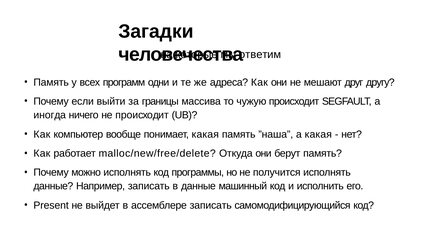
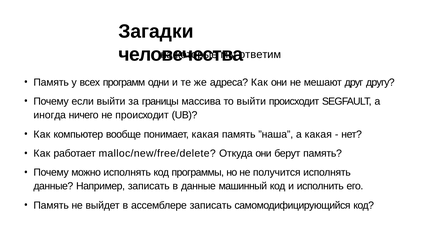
то чужую: чужую -> выйти (251, 101)
Present: Present -> Память (51, 205)
